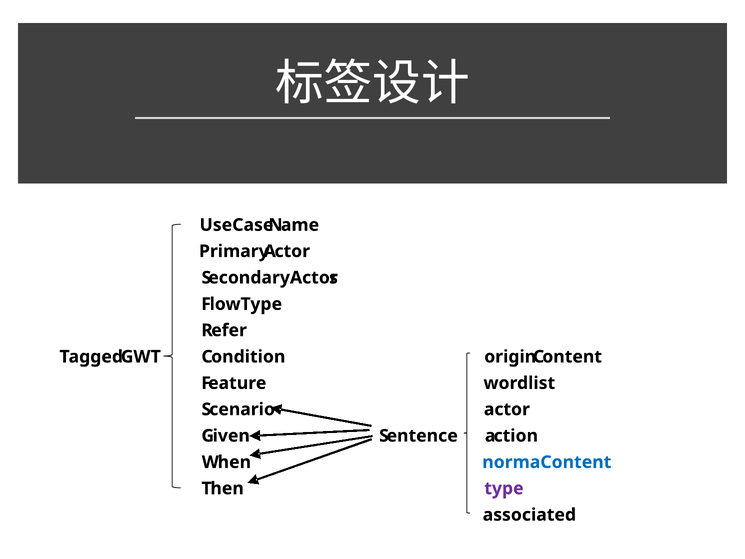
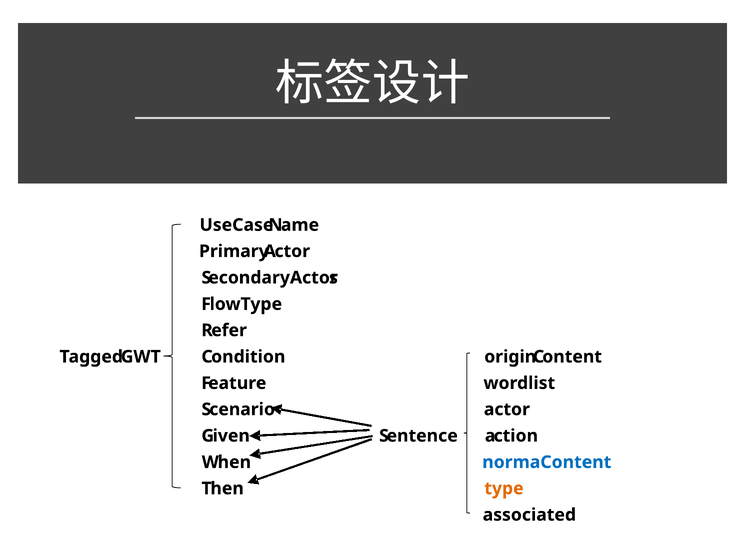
type colour: purple -> orange (504, 488)
